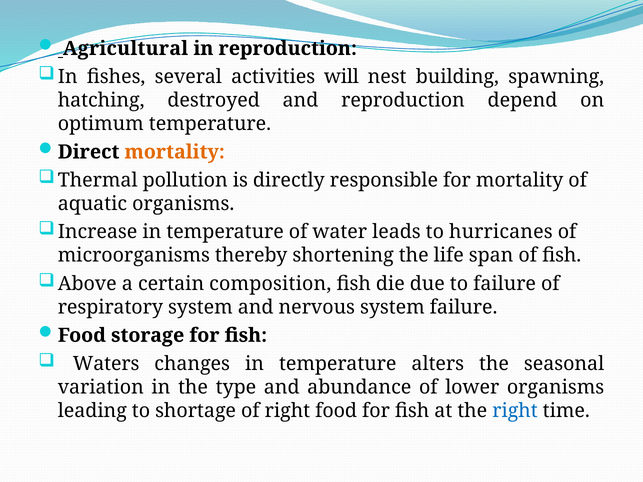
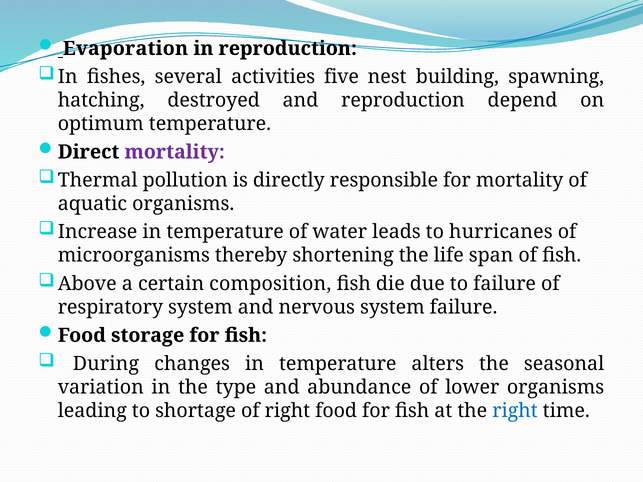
Agricultural: Agricultural -> Evaporation (125, 48)
will: will -> five (342, 77)
mortality colour: orange -> purple (175, 152)
Waters: Waters -> During (106, 364)
